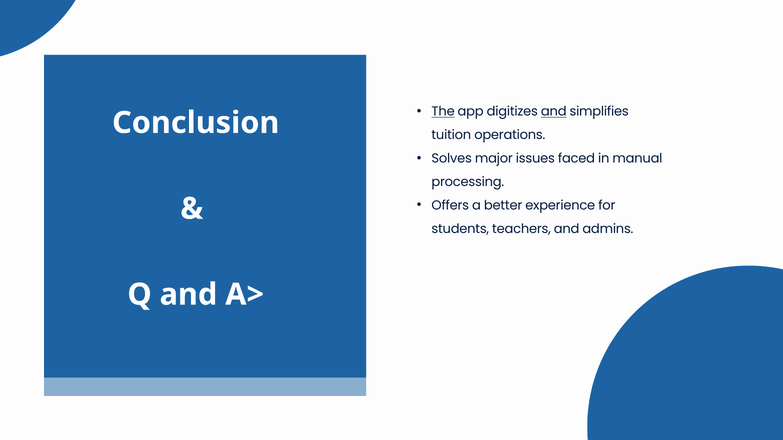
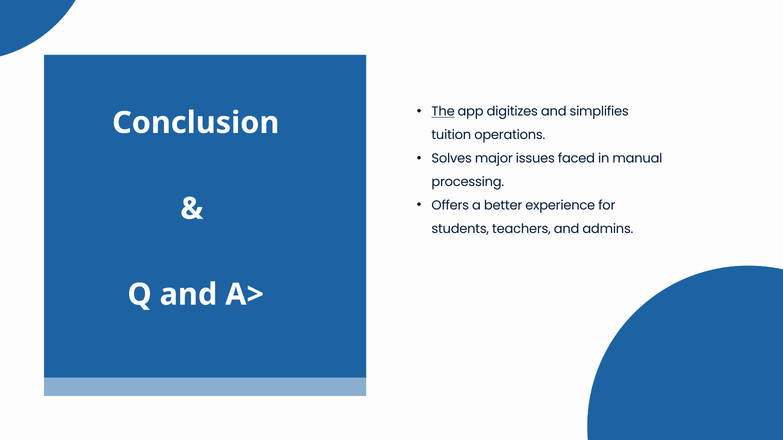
and underline: present -> none (554, 112)
